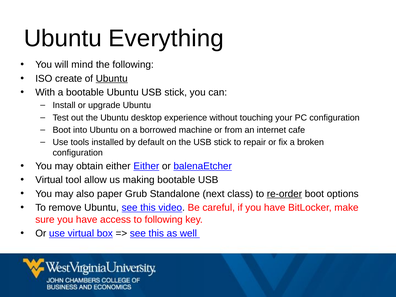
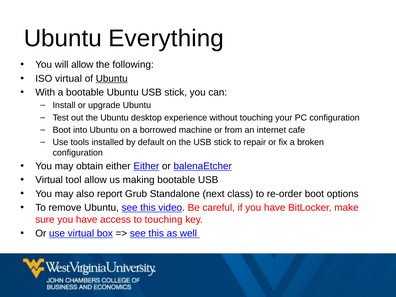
will mind: mind -> allow (82, 65)
ISO create: create -> virtual (69, 79)
paper: paper -> report (110, 194)
re-order underline: present -> none (284, 194)
to following: following -> touching (164, 219)
